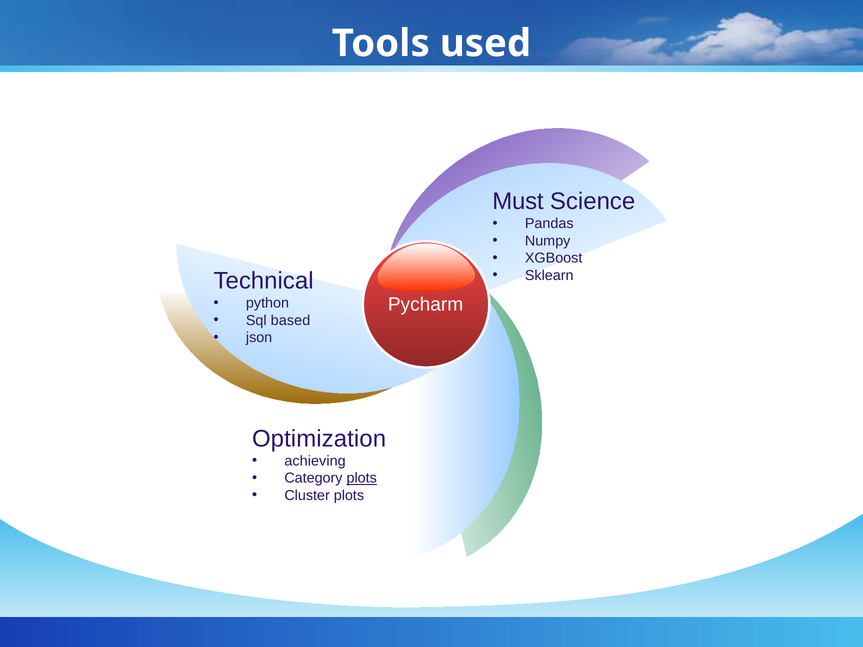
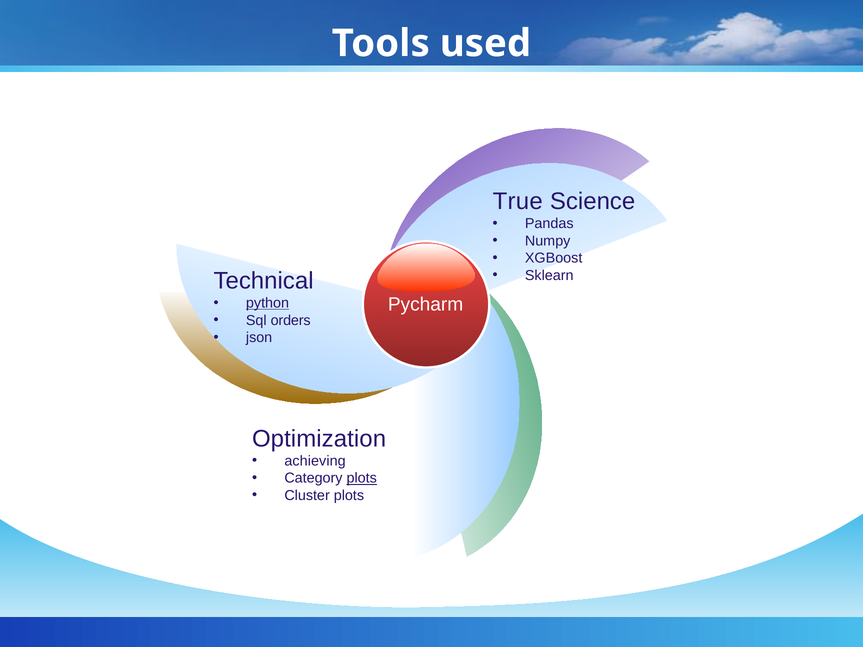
Must: Must -> True (518, 201)
python underline: none -> present (268, 303)
based: based -> orders (291, 320)
